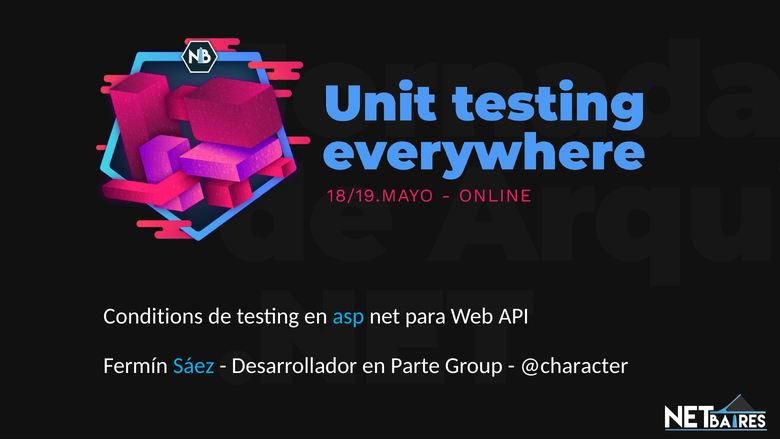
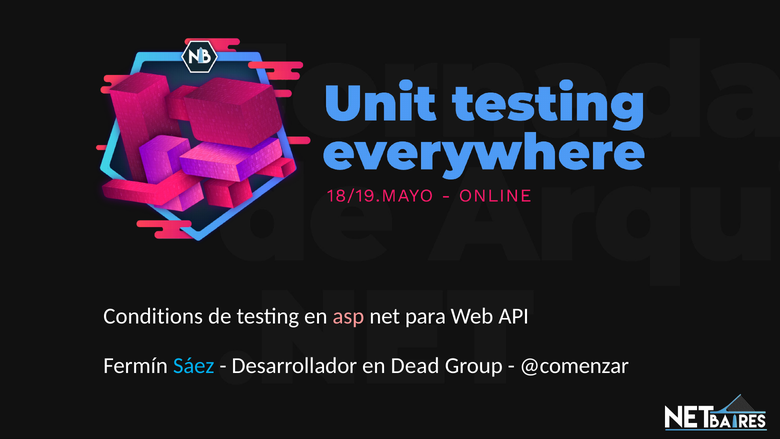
asp colour: light blue -> pink (348, 316)
Parte: Parte -> Dead (415, 365)
@character: @character -> @comenzar (574, 365)
